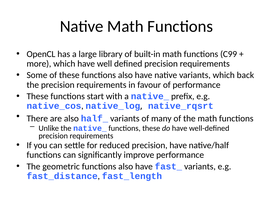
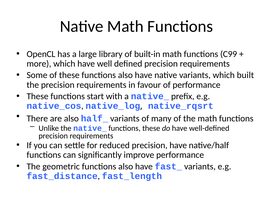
back: back -> built (245, 75)
